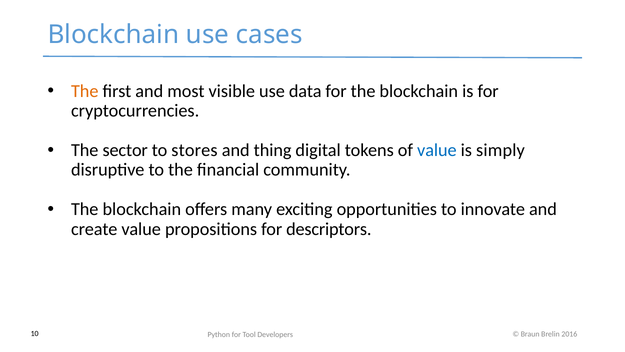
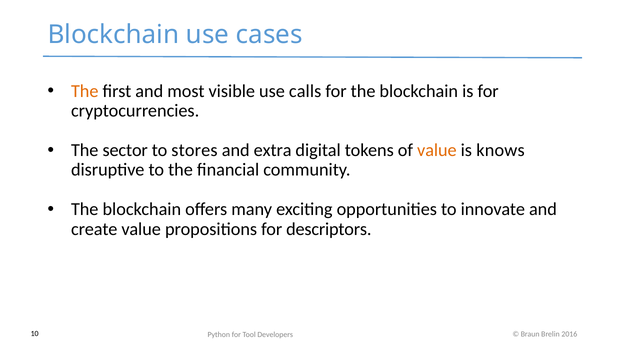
data: data -> calls (305, 91)
thing: thing -> extra (273, 150)
value colour: blue -> orange (437, 150)
simply: simply -> knows (500, 150)
